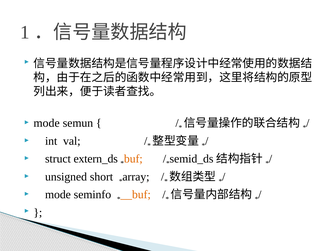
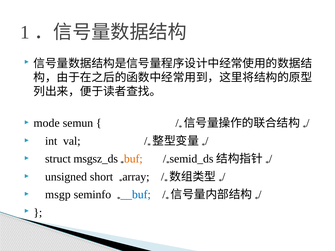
extern_ds: extern_ds -> msgsz_ds (96, 159)
mode: mode -> msgp (58, 195)
__buf colour: orange -> blue (136, 195)
